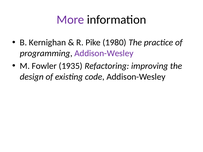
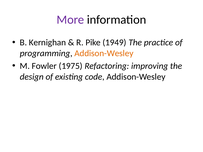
1980: 1980 -> 1949 (114, 43)
Addison-Wesley colour: purple -> orange (104, 53)
1935: 1935 -> 1975 (71, 66)
